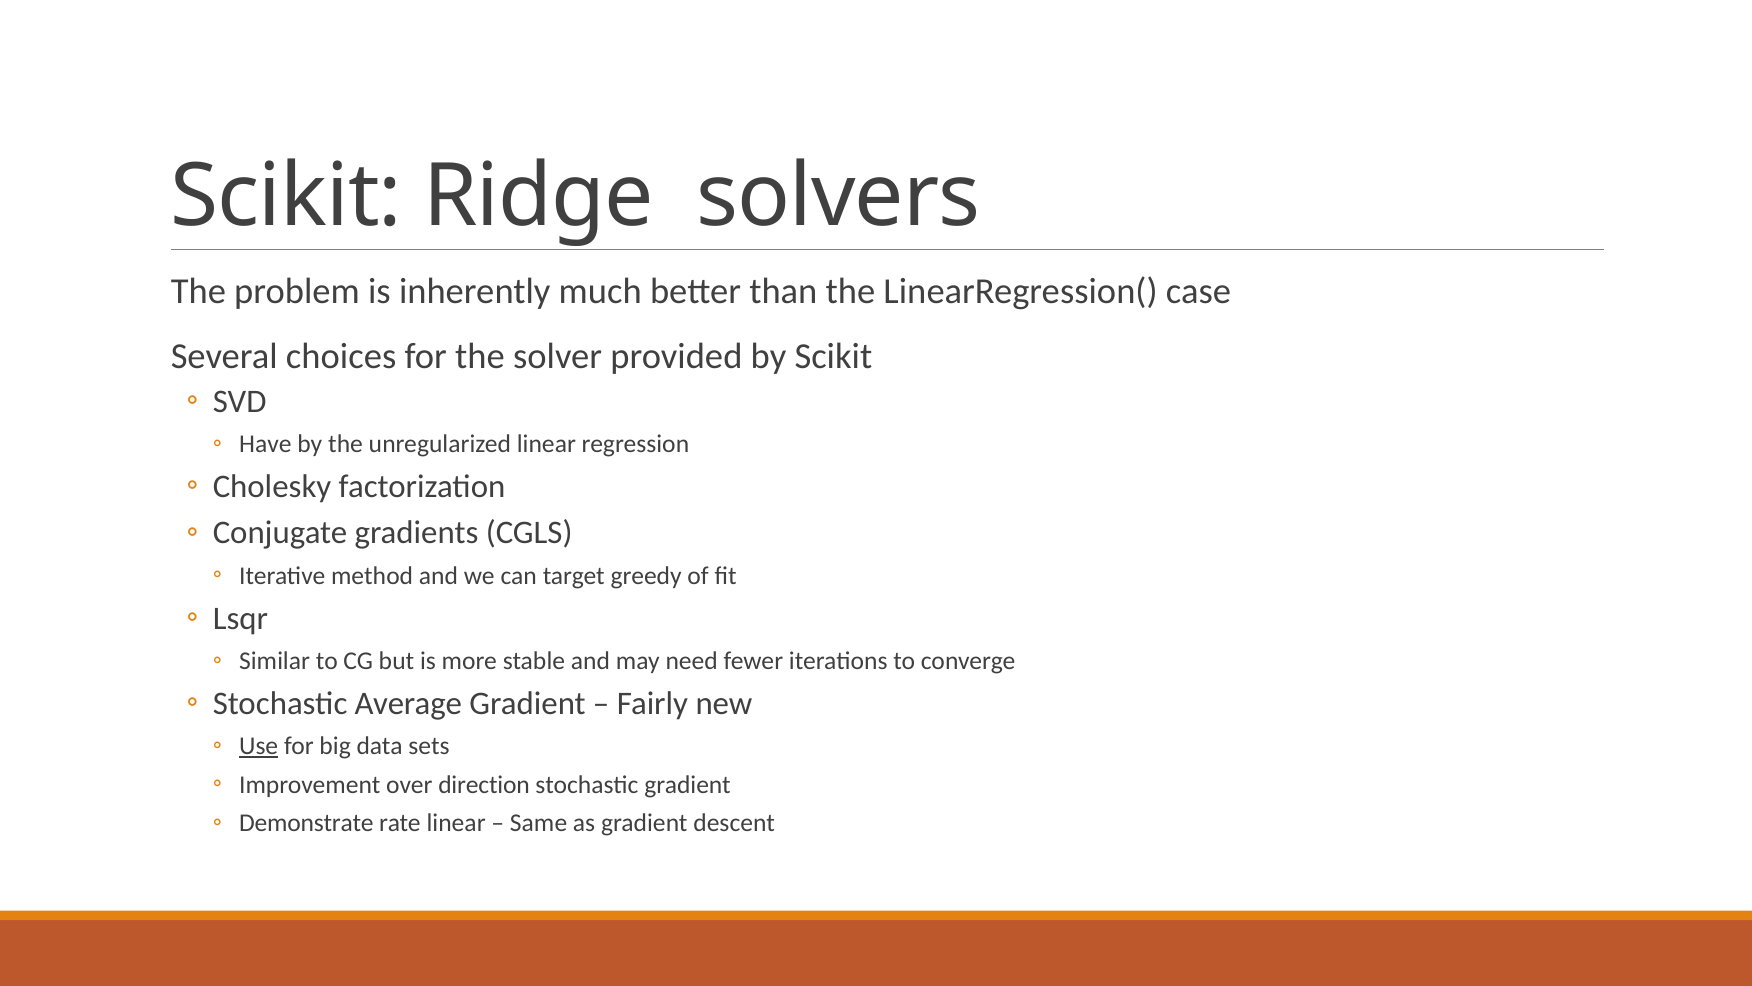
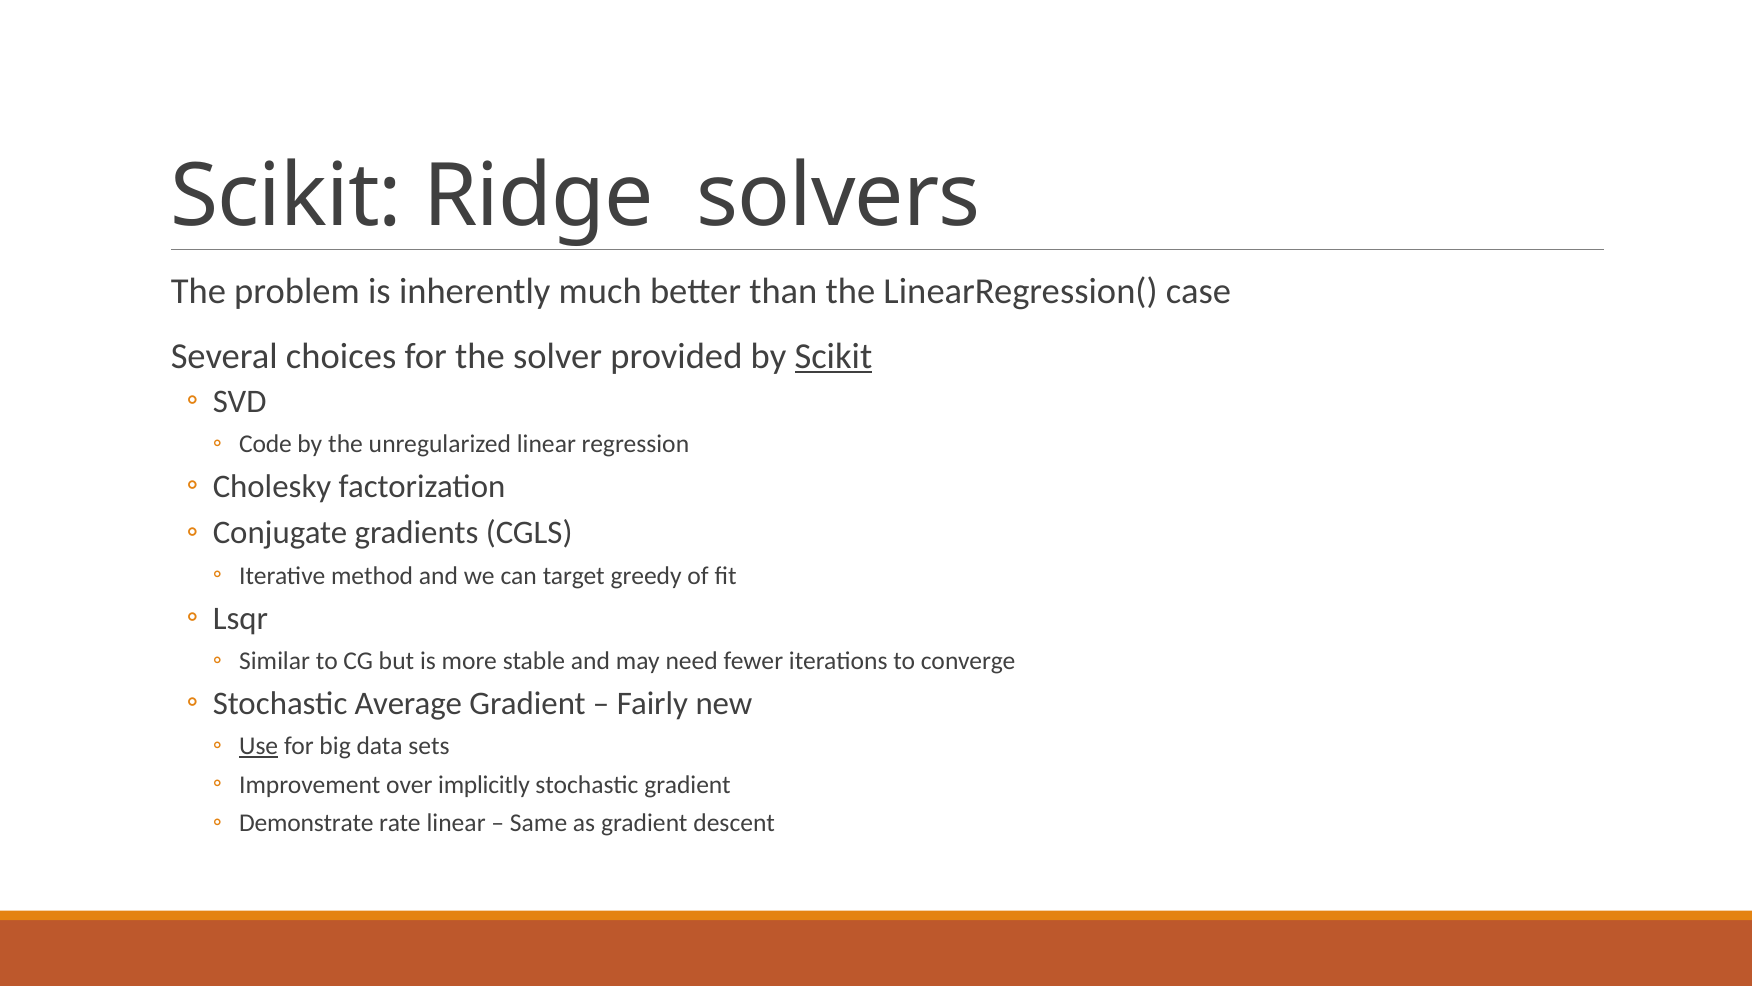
Scikit underline: none -> present (833, 356)
Have: Have -> Code (266, 444)
direction: direction -> implicitly (484, 784)
